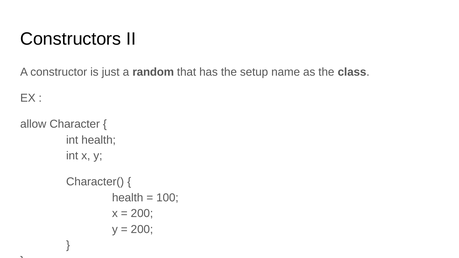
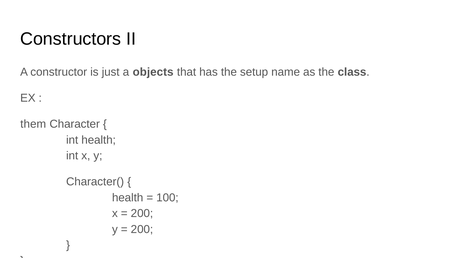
random: random -> objects (153, 72)
allow: allow -> them (33, 124)
